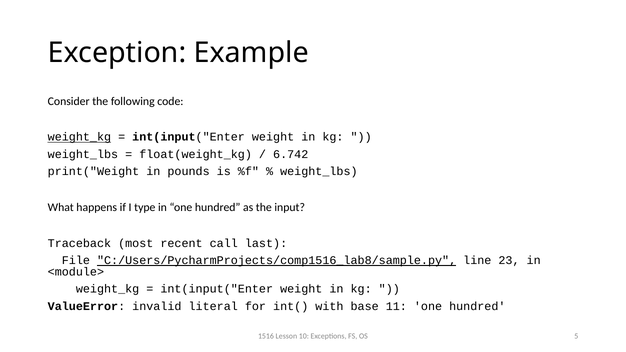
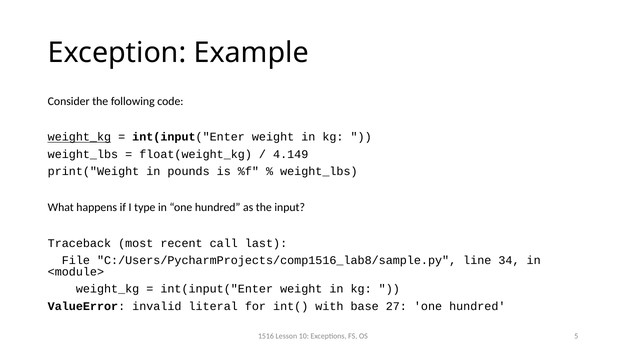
6.742: 6.742 -> 4.149 (291, 154)
C:/Users/PycharmProjects/comp1516_lab8/sample.py underline: present -> none (277, 260)
23: 23 -> 34 (509, 260)
11: 11 -> 27 (396, 306)
